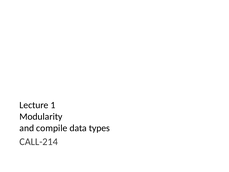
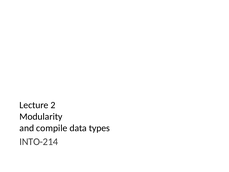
1: 1 -> 2 (53, 105)
CALL-214: CALL-214 -> INTO-214 (39, 142)
